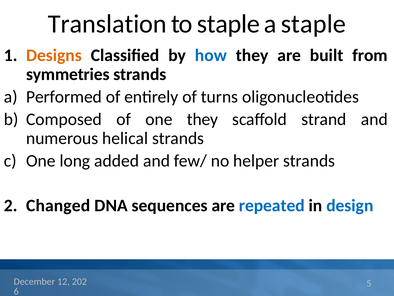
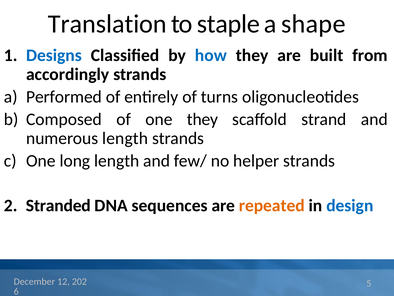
a staple: staple -> shape (313, 24)
Designs colour: orange -> blue (54, 55)
symmetries: symmetries -> accordingly (68, 74)
numerous helical: helical -> length (125, 138)
long added: added -> length (117, 160)
Changed: Changed -> Stranded (58, 205)
repeated colour: blue -> orange (272, 205)
